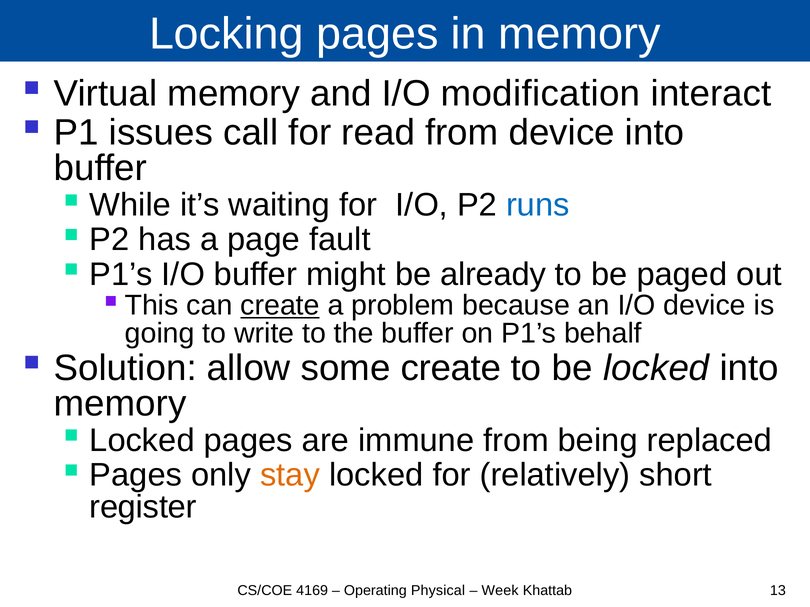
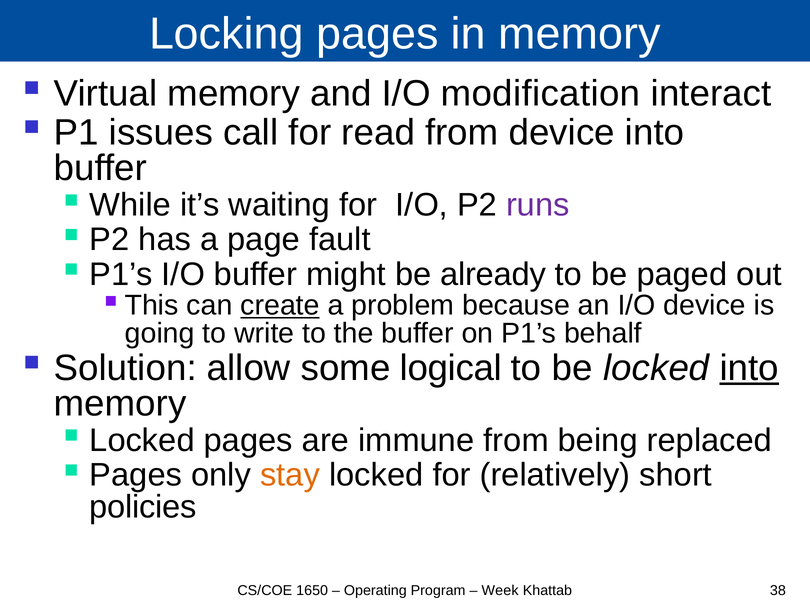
runs colour: blue -> purple (538, 205)
some create: create -> logical (451, 368)
into underline: none -> present (749, 368)
register: register -> policies (143, 507)
4169: 4169 -> 1650 (312, 591)
Physical: Physical -> Program (438, 591)
13: 13 -> 38 (778, 591)
